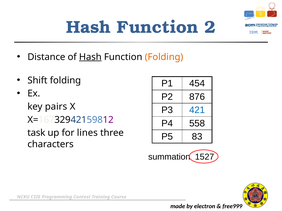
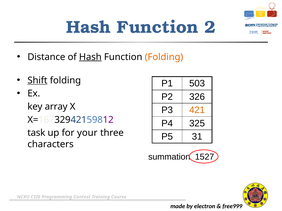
Shift underline: none -> present (37, 81)
454: 454 -> 503 (197, 84)
876: 876 -> 326 (197, 97)
pairs: pairs -> array (56, 107)
421 colour: blue -> orange (197, 110)
558: 558 -> 325 (197, 124)
lines: lines -> your (87, 133)
83: 83 -> 31 (197, 137)
